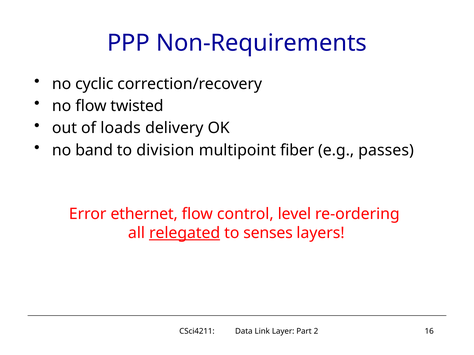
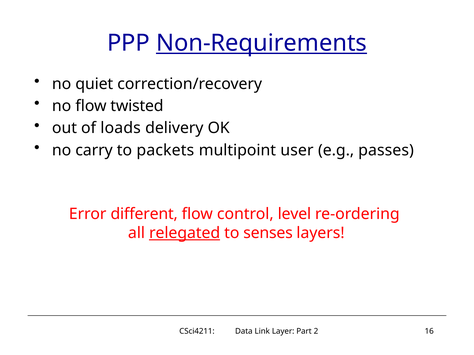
Non-Requirements underline: none -> present (262, 43)
cyclic: cyclic -> quiet (94, 84)
band: band -> carry (94, 150)
division: division -> packets (165, 150)
fiber: fiber -> user (297, 150)
ethernet: ethernet -> different (144, 214)
